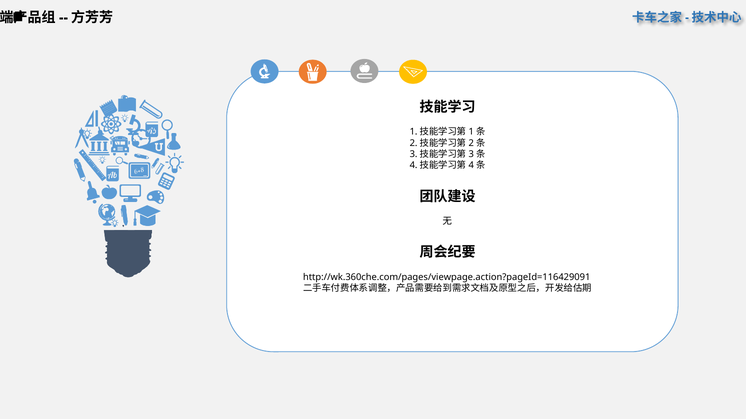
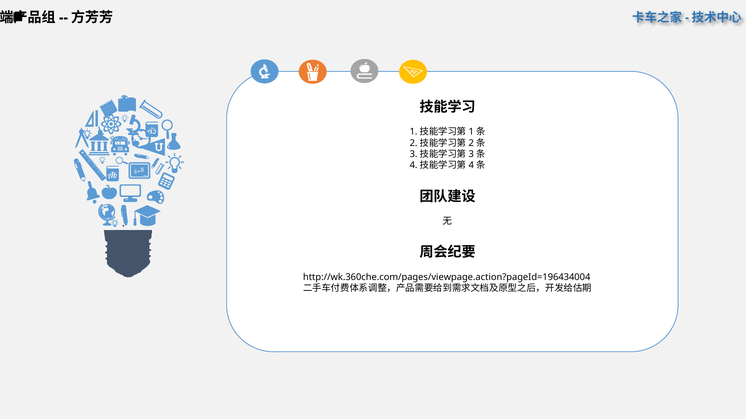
http://wk.360che.com/pages/viewpage.action?pageId=116429091: http://wk.360che.com/pages/viewpage.action?pageId=116429091 -> http://wk.360che.com/pages/viewpage.action?pageId=196434004 (447, 278)
